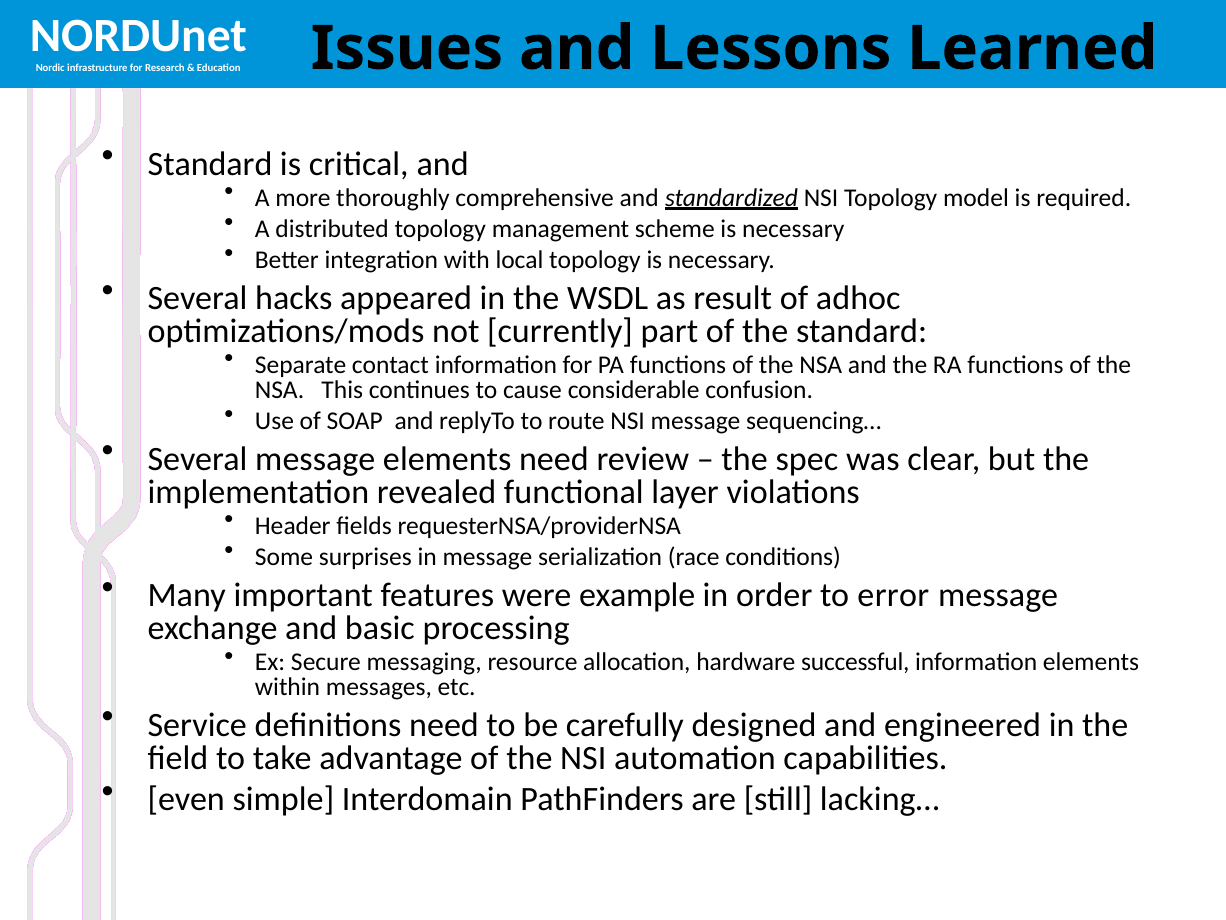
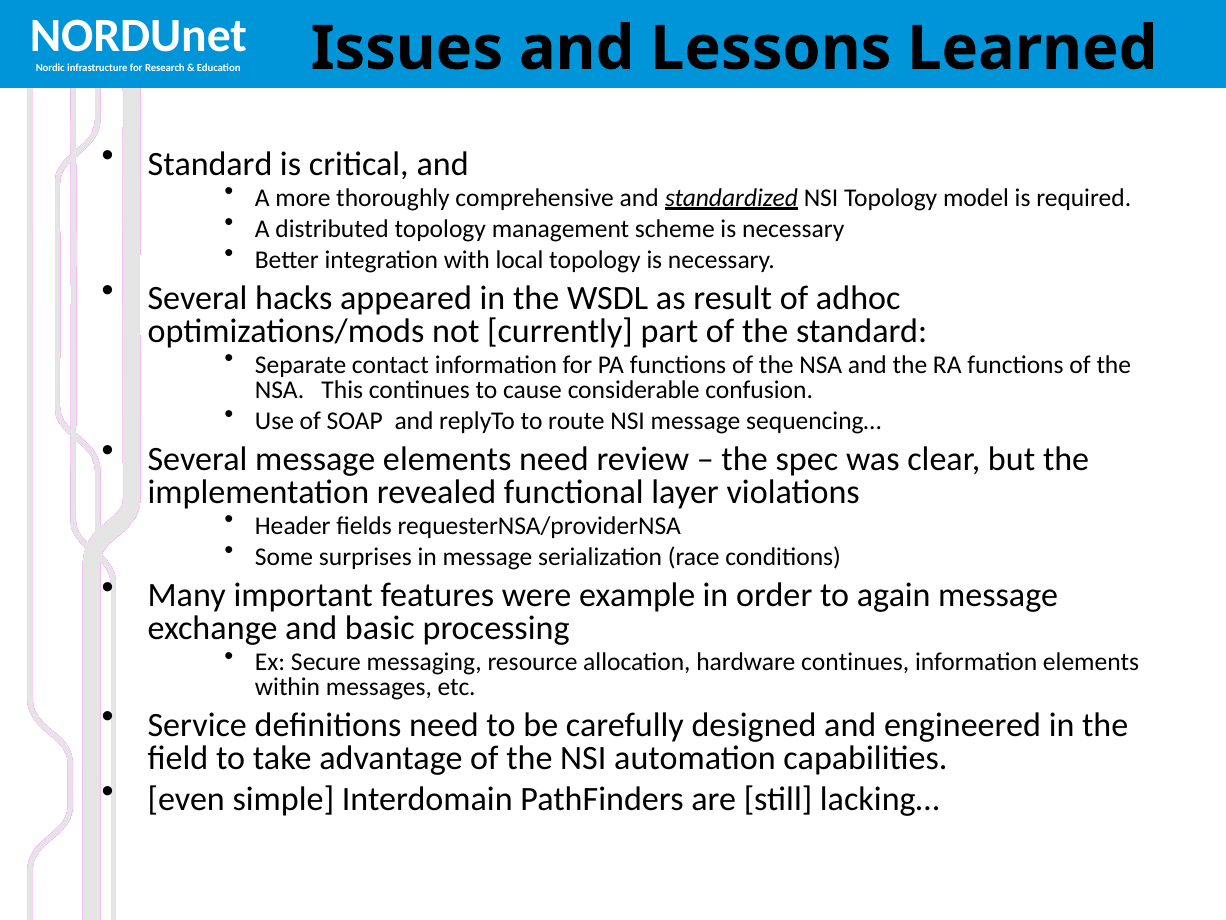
error: error -> again (894, 595)
hardware successful: successful -> continues (855, 662)
